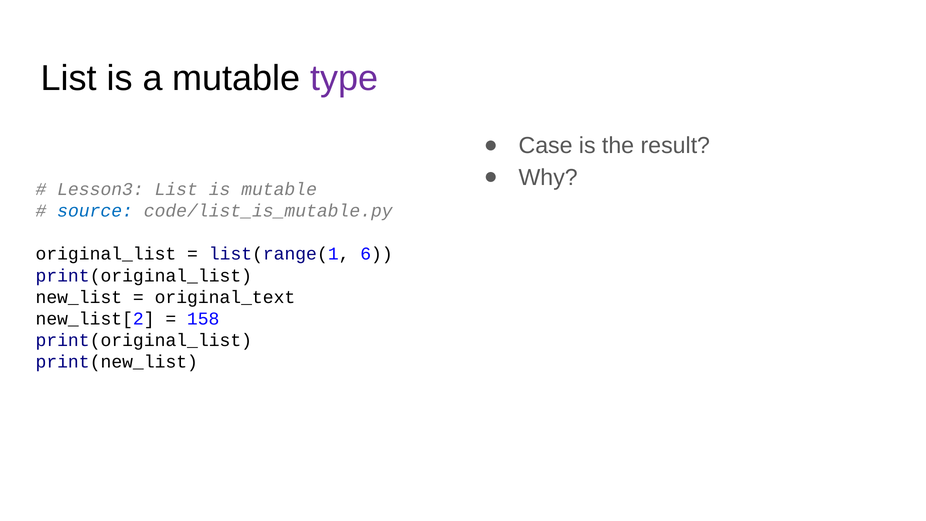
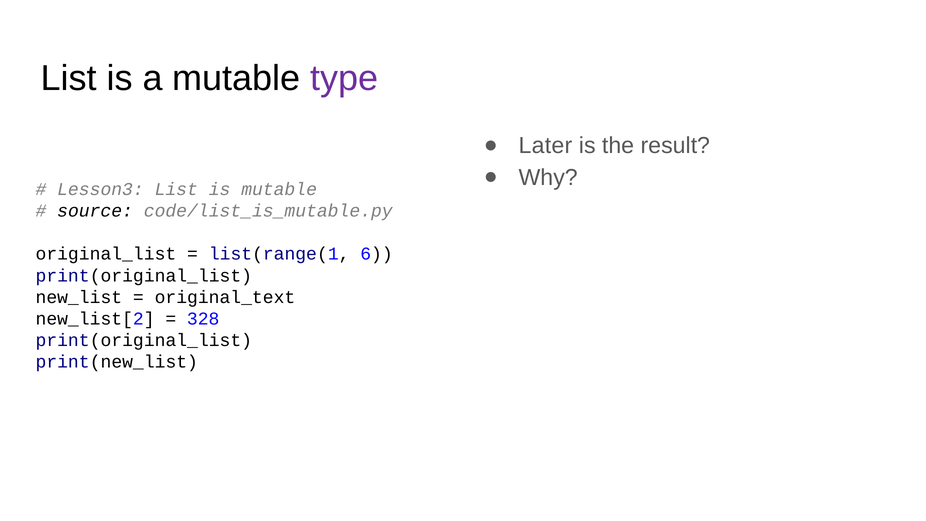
Case: Case -> Later (545, 146)
source colour: blue -> black (95, 211)
158: 158 -> 328 (203, 319)
